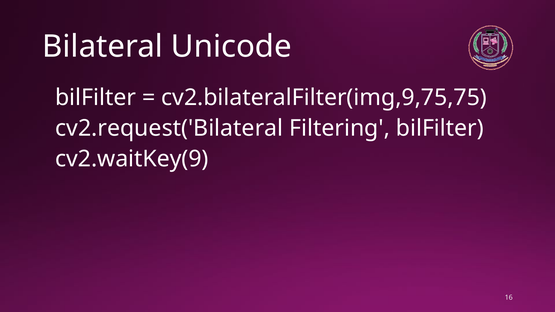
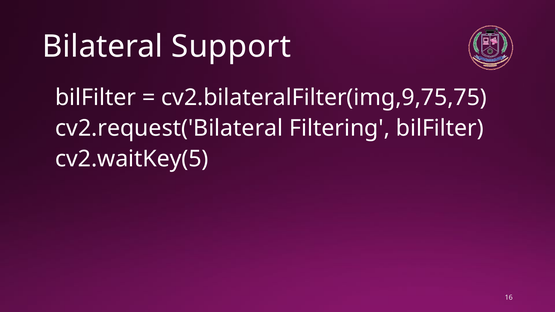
Unicode: Unicode -> Support (231, 47)
cv2.waitKey(9: cv2.waitKey(9 -> cv2.waitKey(5 (132, 159)
